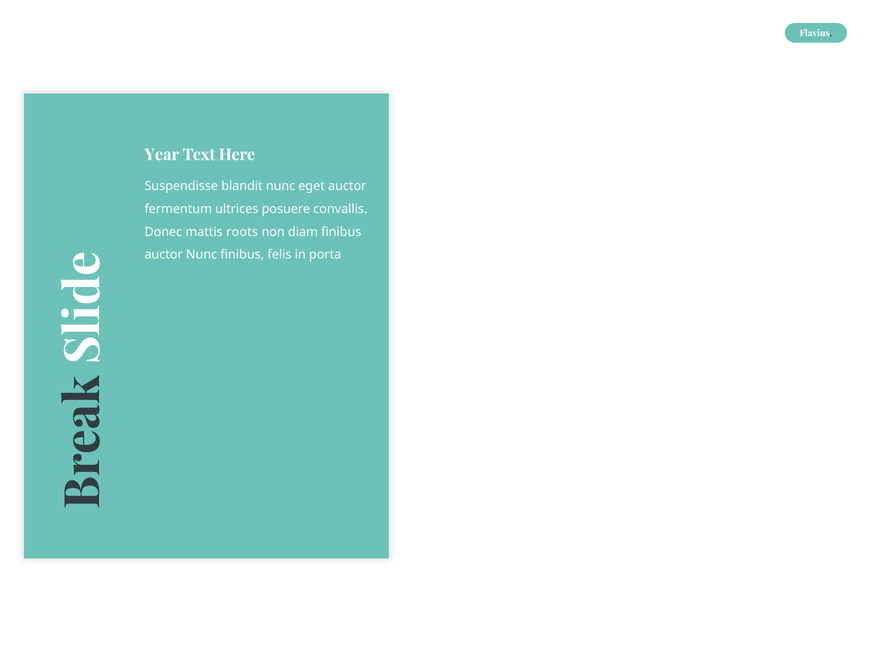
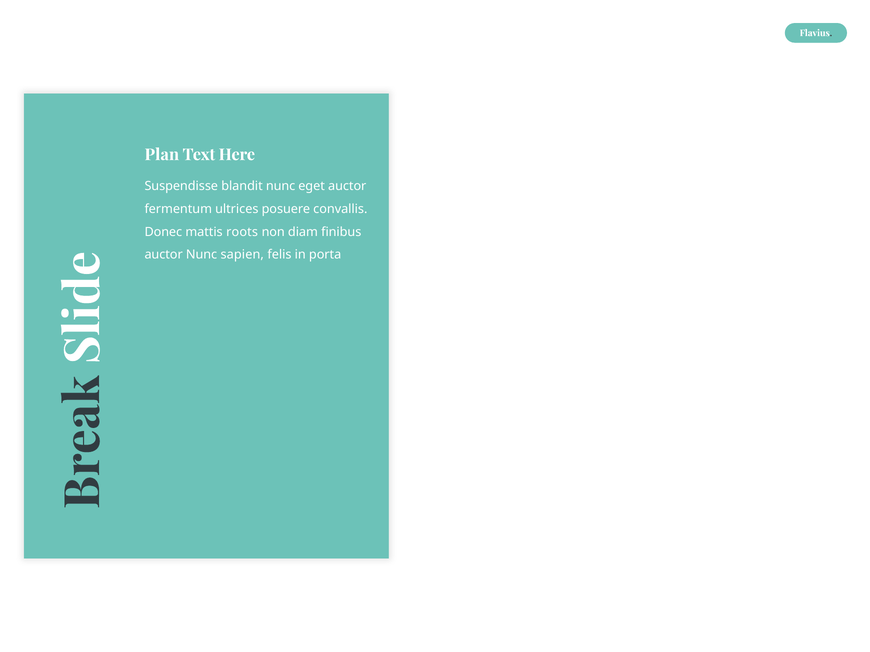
Year: Year -> Plan (162, 155)
Nunc finibus: finibus -> sapien (242, 255)
